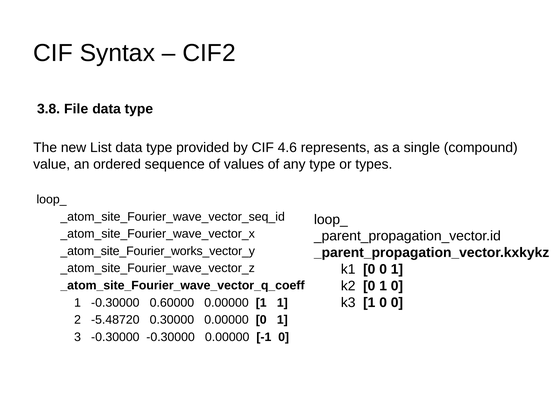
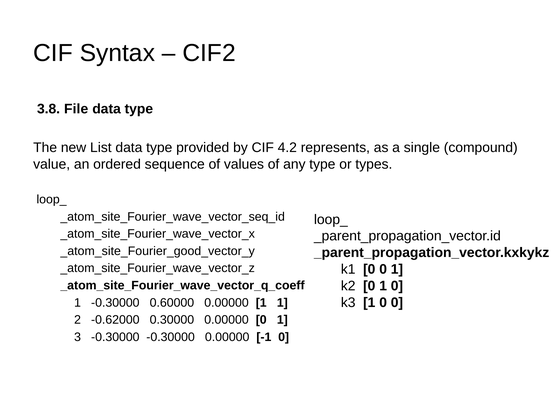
4.6: 4.6 -> 4.2 (287, 148)
_atom_site_Fourier_works_vector_y: _atom_site_Fourier_works_vector_y -> _atom_site_Fourier_good_vector_y (158, 251)
-5.48720: -5.48720 -> -0.62000 (115, 320)
